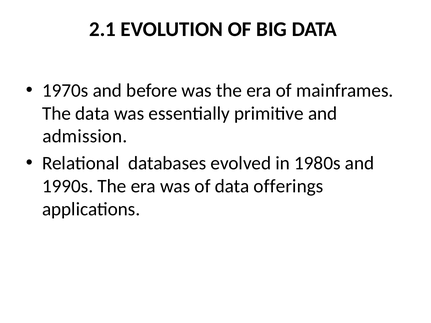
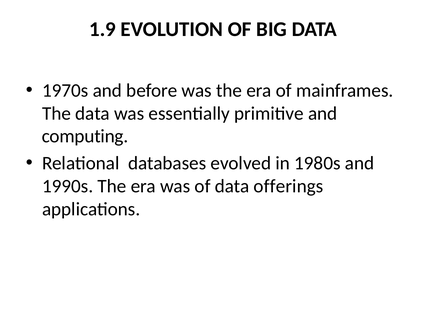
2.1: 2.1 -> 1.9 (102, 29)
admission: admission -> computing (85, 136)
